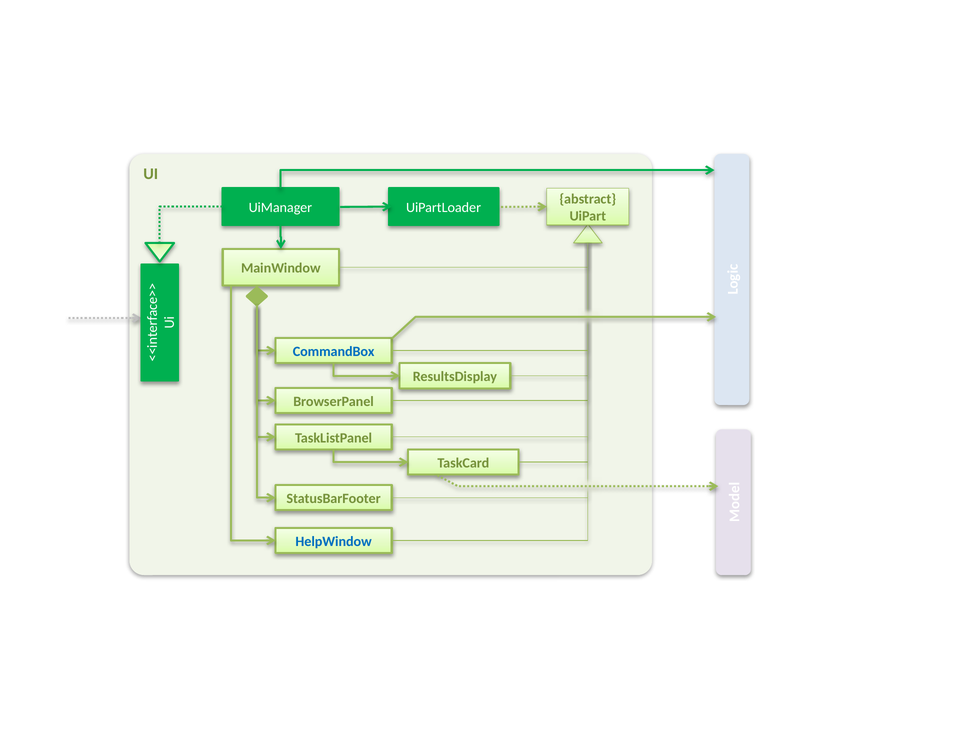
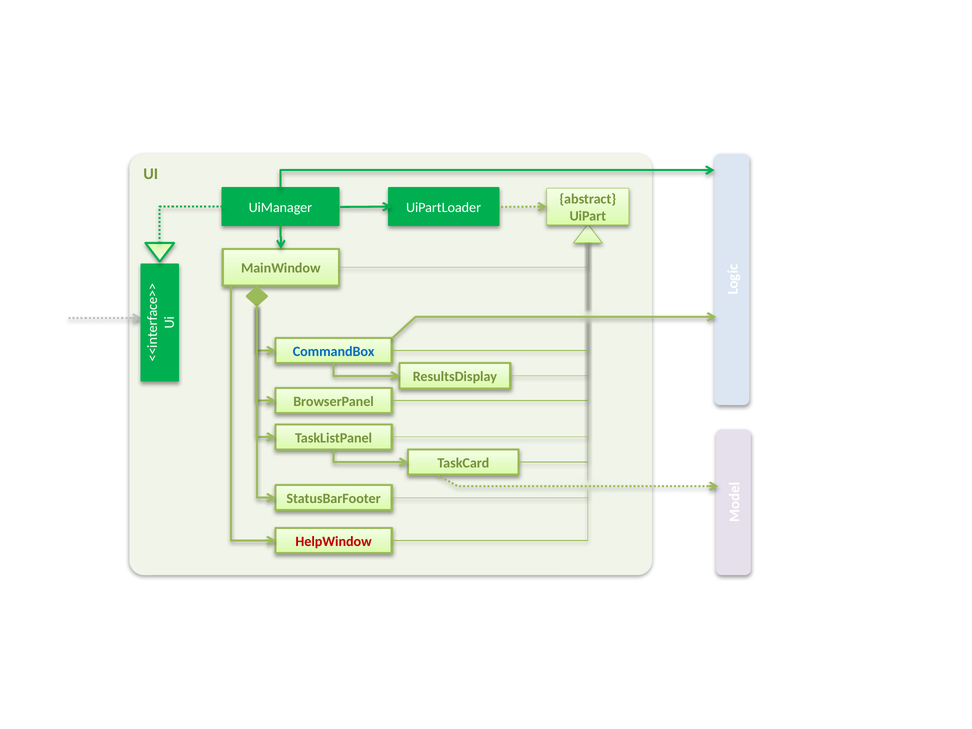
HelpWindow colour: blue -> red (334, 541)
